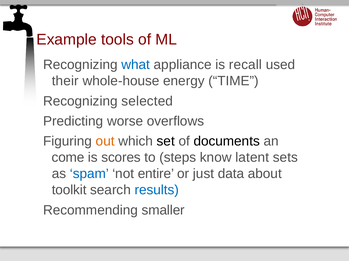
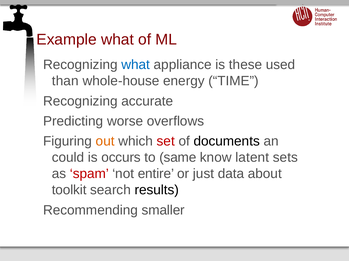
Example tools: tools -> what (117, 40)
recall: recall -> these (246, 65)
their: their -> than (65, 81)
selected: selected -> accurate (147, 101)
set colour: black -> red (166, 142)
come: come -> could (68, 158)
scores: scores -> occurs (121, 158)
steps: steps -> same (178, 158)
spam colour: blue -> red (89, 174)
results colour: blue -> black (157, 191)
